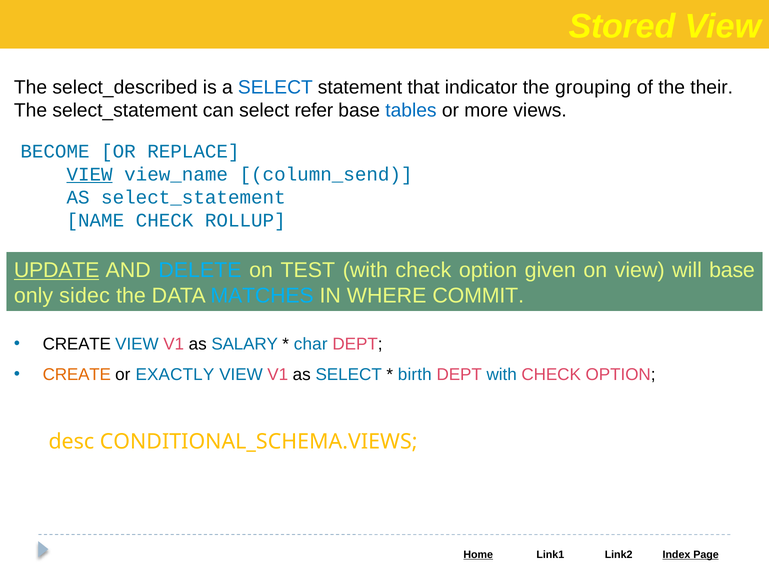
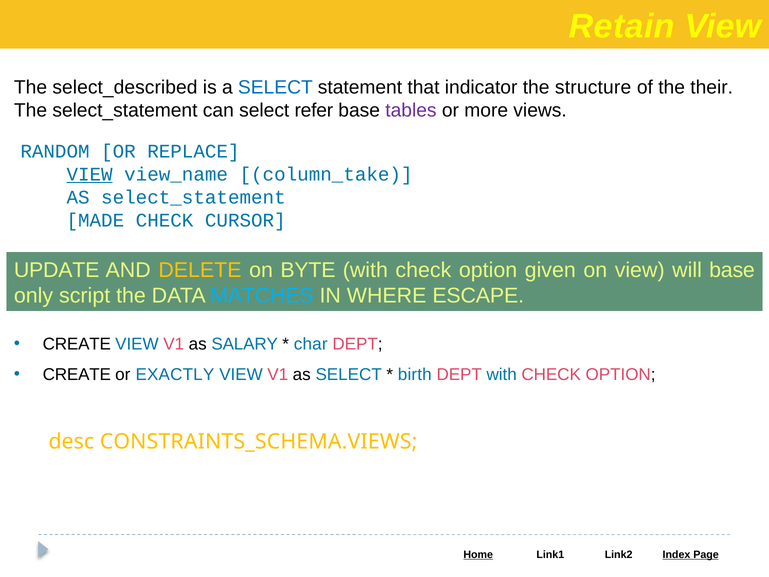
Stored: Stored -> Retain (622, 27)
grouping: grouping -> structure (593, 87)
tables colour: blue -> purple (411, 110)
BECOME: BECOME -> RANDOM (55, 151)
column_send: column_send -> column_take (326, 174)
NAME: NAME -> MADE (95, 220)
ROLLUP: ROLLUP -> CURSOR (245, 220)
UPDATE underline: present -> none (57, 270)
DELETE colour: light blue -> yellow (200, 270)
TEST: TEST -> BYTE (308, 270)
sidec: sidec -> script (85, 296)
COMMIT: COMMIT -> ESCAPE (478, 296)
CREATE colour: orange -> black (77, 375)
CONDITIONAL_SCHEMA.VIEWS: CONDITIONAL_SCHEMA.VIEWS -> CONSTRAINTS_SCHEMA.VIEWS (259, 441)
